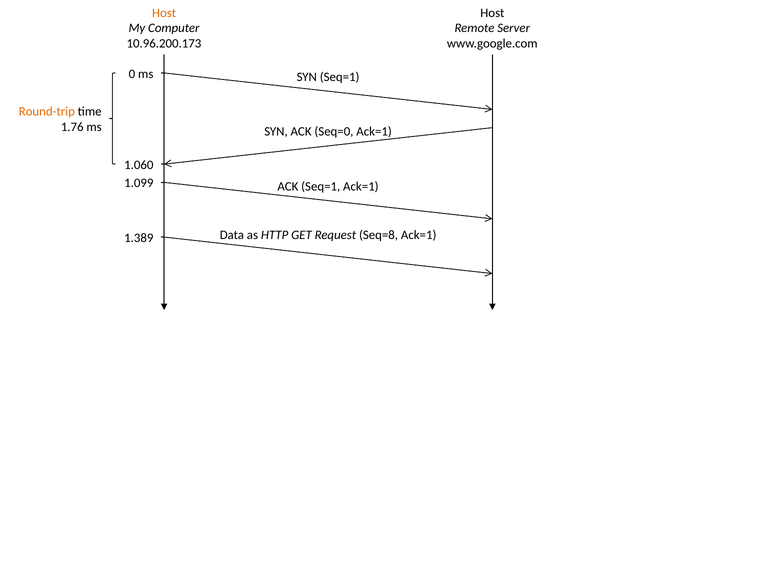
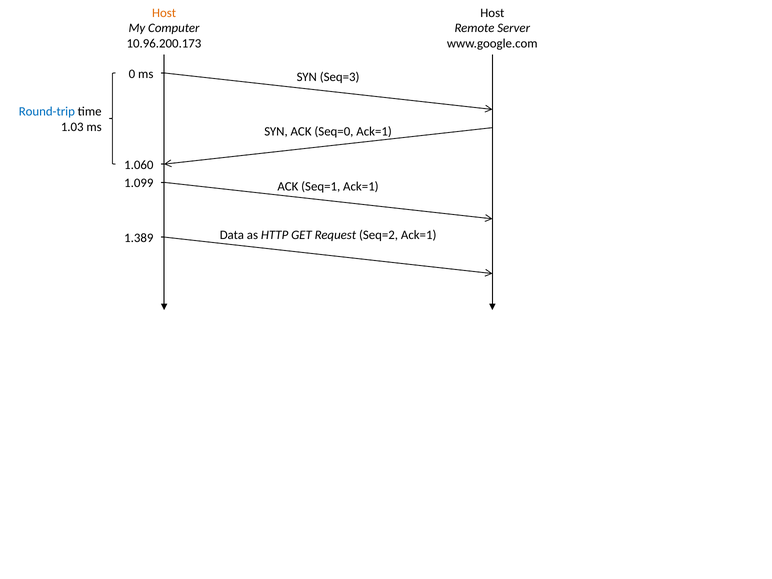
SYN Seq=1: Seq=1 -> Seq=3 (340, 77)
Round-trip colour: orange -> blue (47, 112)
1.76: 1.76 -> 1.03 (72, 127)
Seq=8: Seq=8 -> Seq=2 (379, 235)
